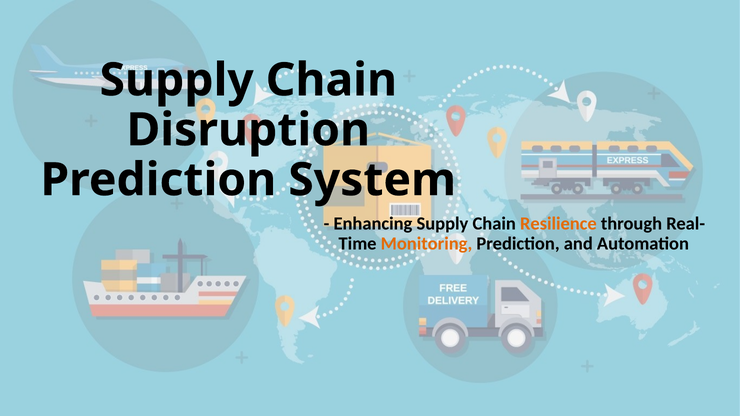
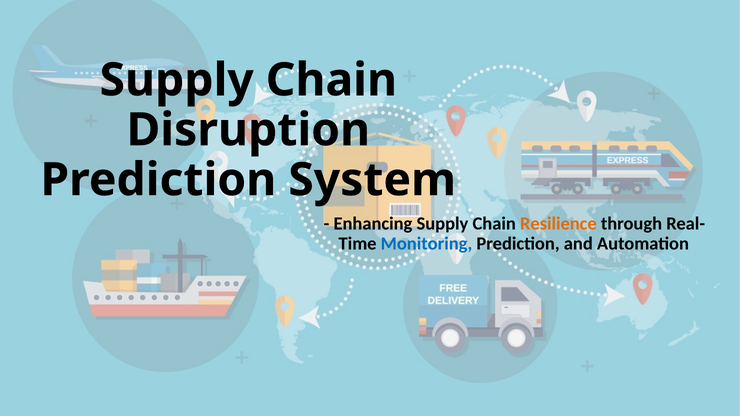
Monitoring colour: orange -> blue (426, 244)
